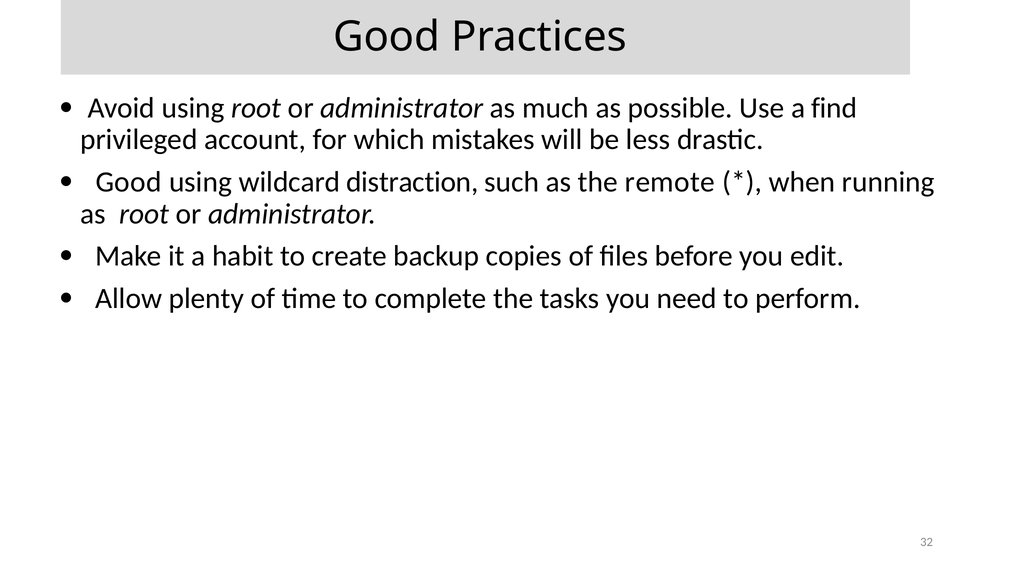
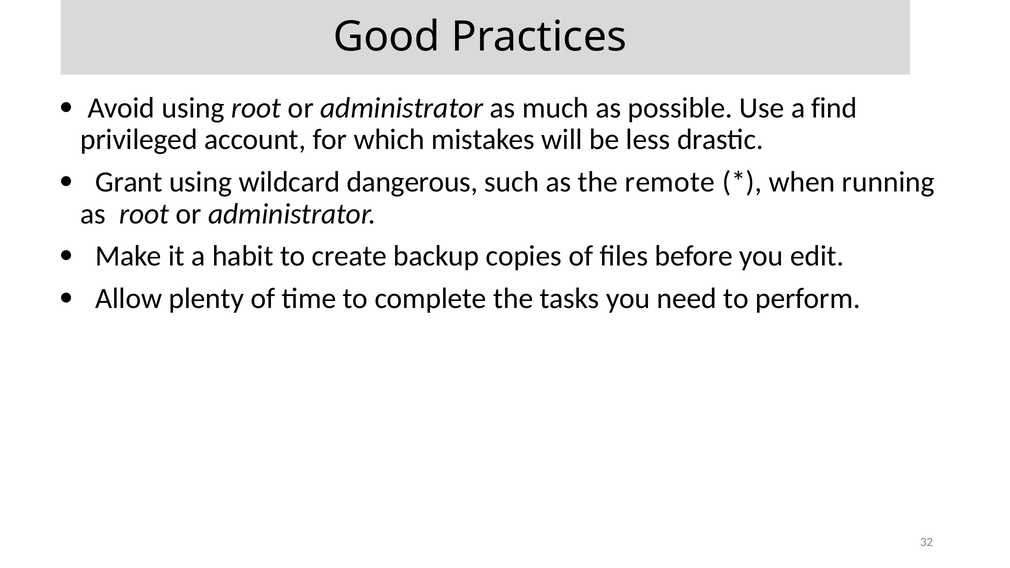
Good: Good -> Grant (129, 182)
distraction: distraction -> dangerous (412, 182)
